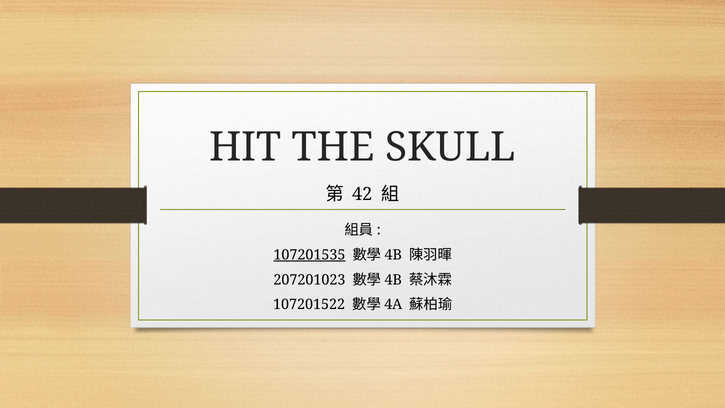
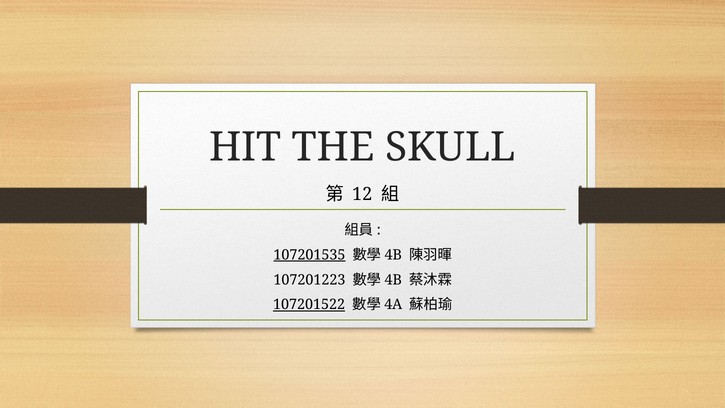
42: 42 -> 12 (362, 194)
207201023: 207201023 -> 107201223 (309, 280)
107201522 underline: none -> present (309, 305)
